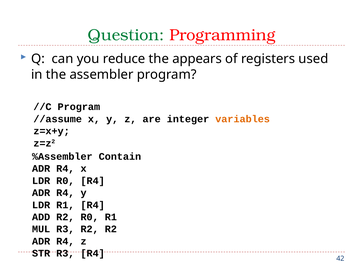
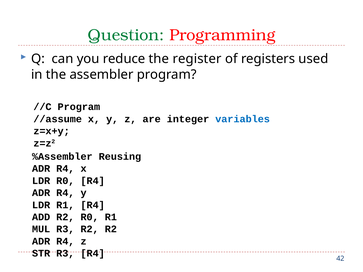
appears: appears -> register (197, 59)
variables colour: orange -> blue (243, 119)
Contain: Contain -> Reusing (120, 157)
